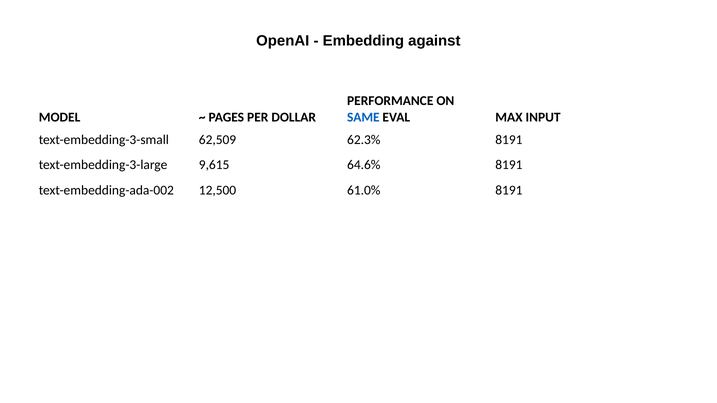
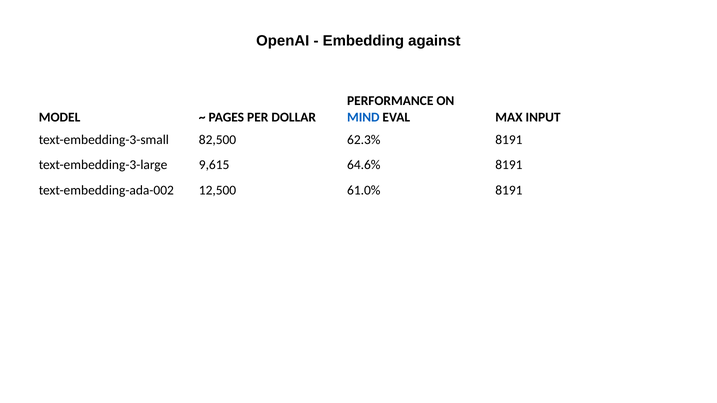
SAME: SAME -> MIND (363, 117)
62,509: 62,509 -> 82,500 (218, 140)
